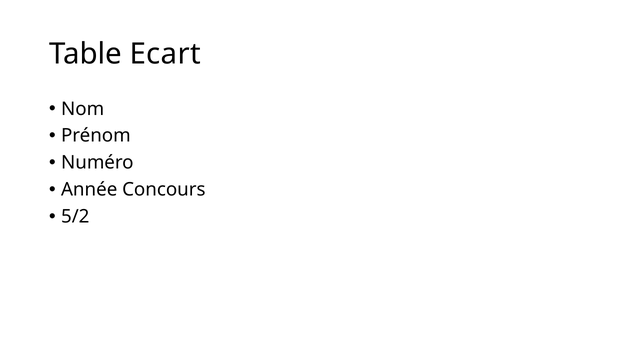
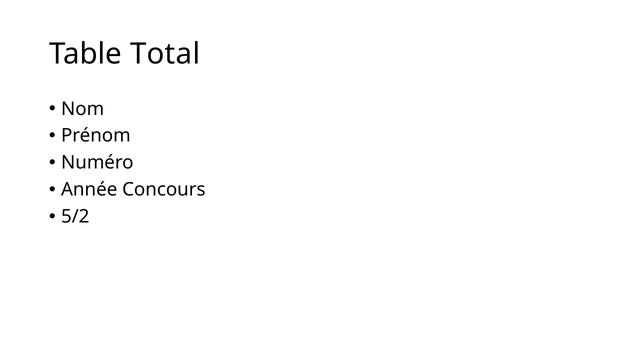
Ecart: Ecart -> Total (165, 54)
